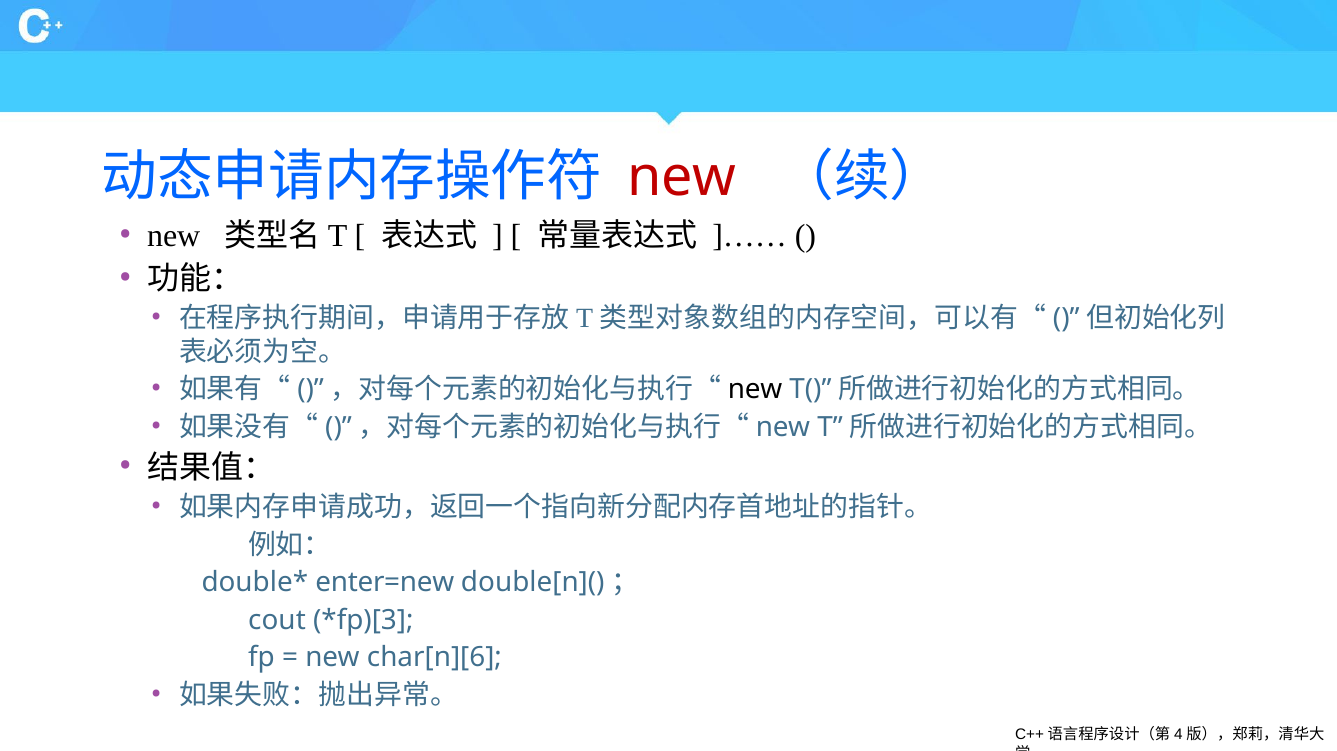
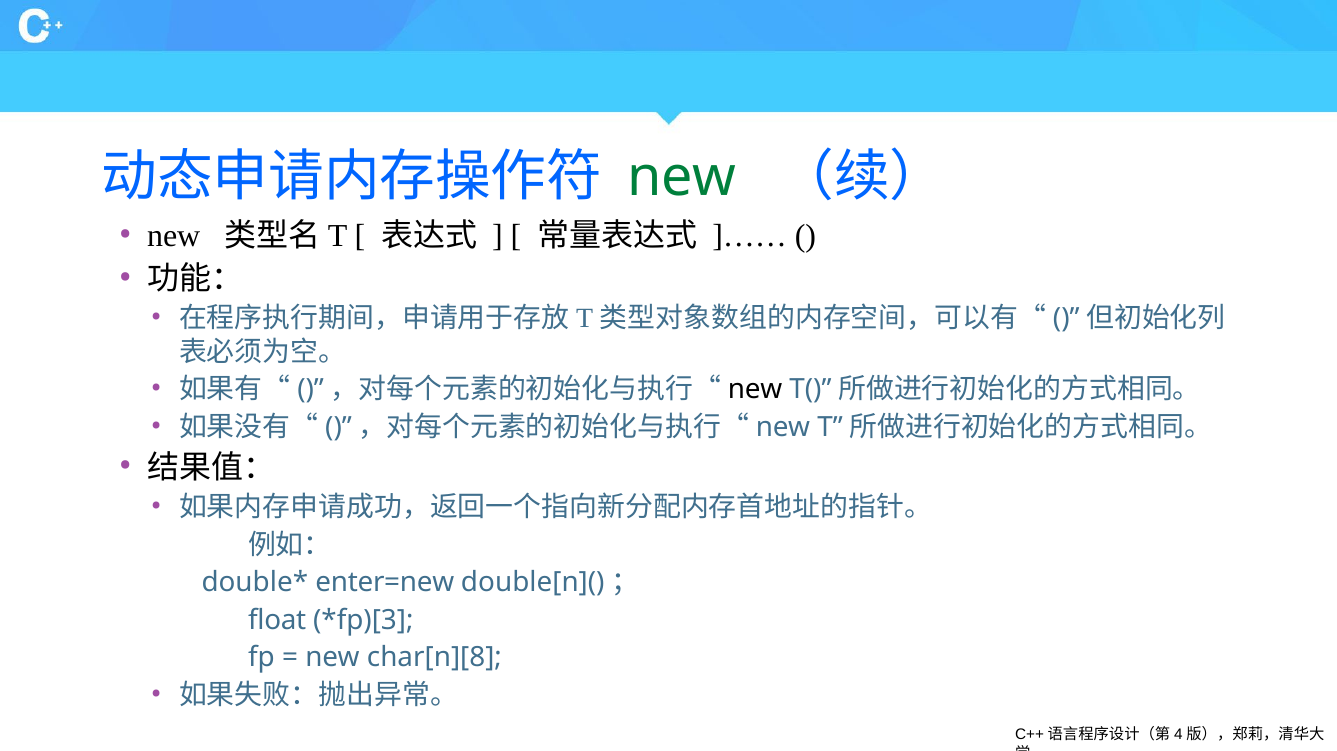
new colour: red -> green (682, 178)
cout: cout -> float (277, 621)
char[n][6: char[n][6 -> char[n][8 (434, 658)
